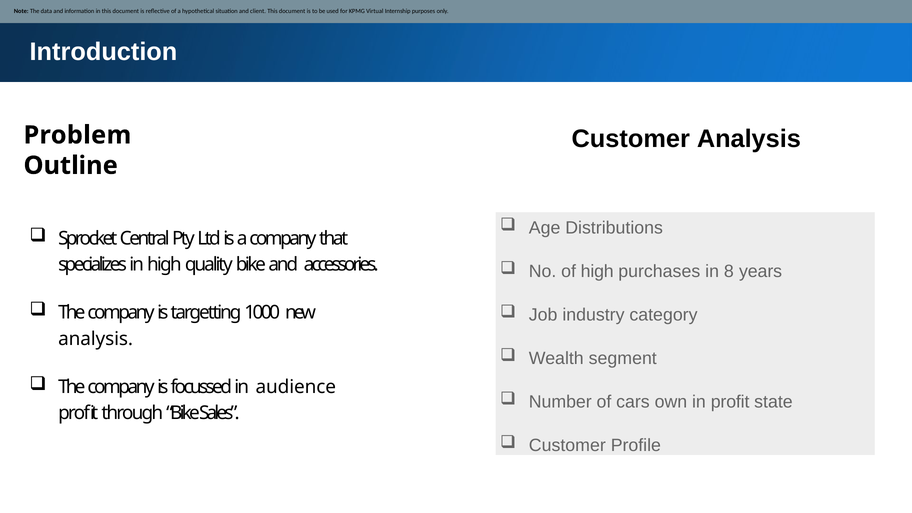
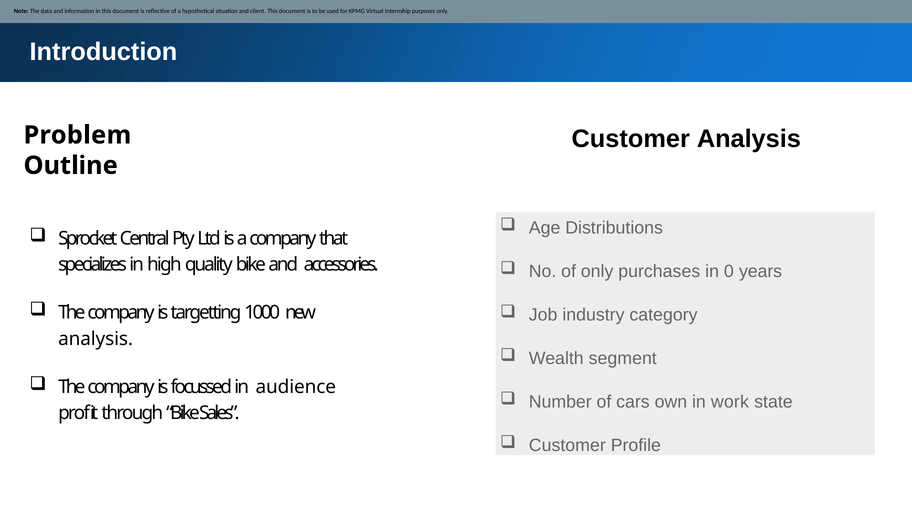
of high: high -> only (597, 271)
8: 8 -> 0 (729, 271)
in profit: profit -> work (730, 402)
